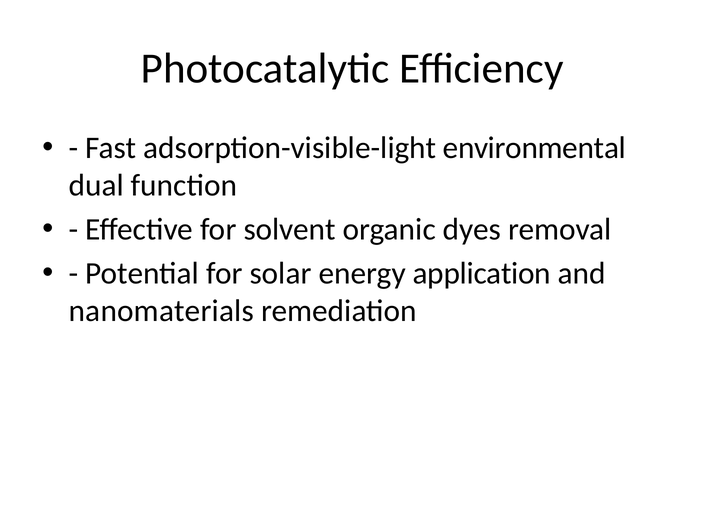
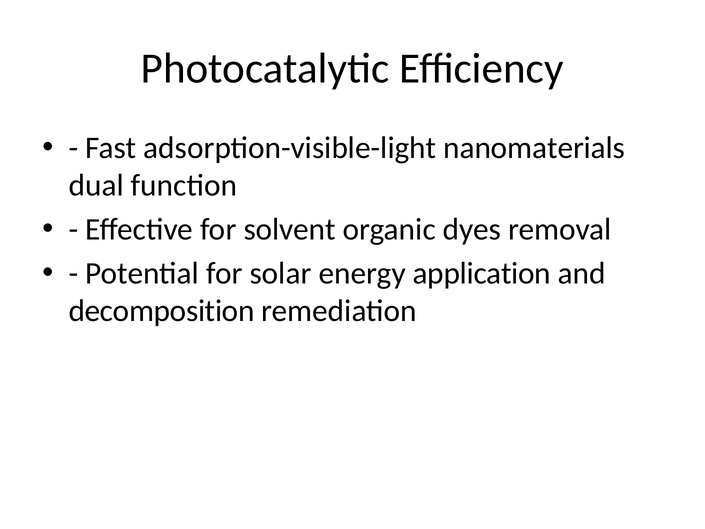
environmental: environmental -> nanomaterials (534, 148)
nanomaterials: nanomaterials -> decomposition (162, 311)
